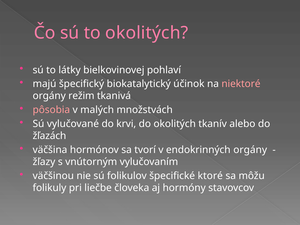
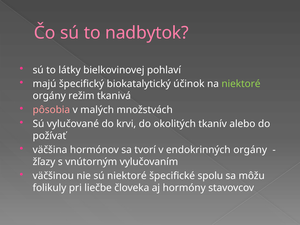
to okolitých: okolitých -> nadbytok (147, 33)
niektoré colour: pink -> light green (241, 84)
žľazách: žľazách -> požívať (49, 136)
sú folikulov: folikulov -> niektoré (127, 176)
ktoré: ktoré -> spolu (210, 176)
